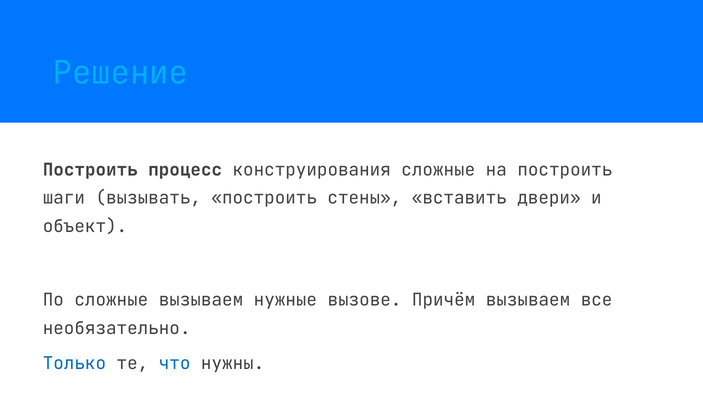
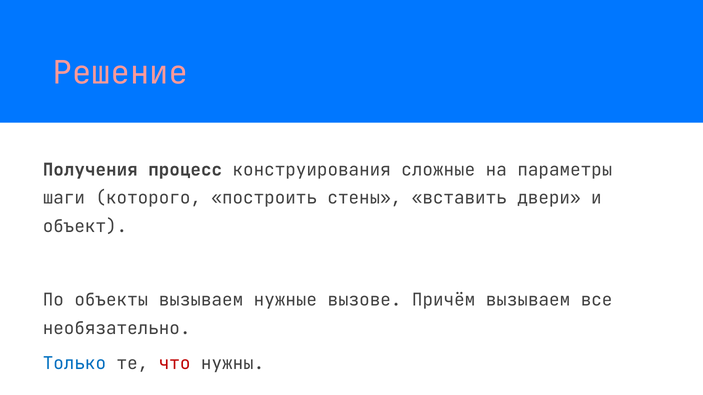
Решение colour: light blue -> pink (120, 73)
Построить: Построить -> Получения (90, 170)
на построить: построить -> параметры (565, 170)
вызывать: вызывать -> которого (148, 198)
По сложные: сложные -> объекты (111, 300)
что colour: blue -> red (175, 364)
